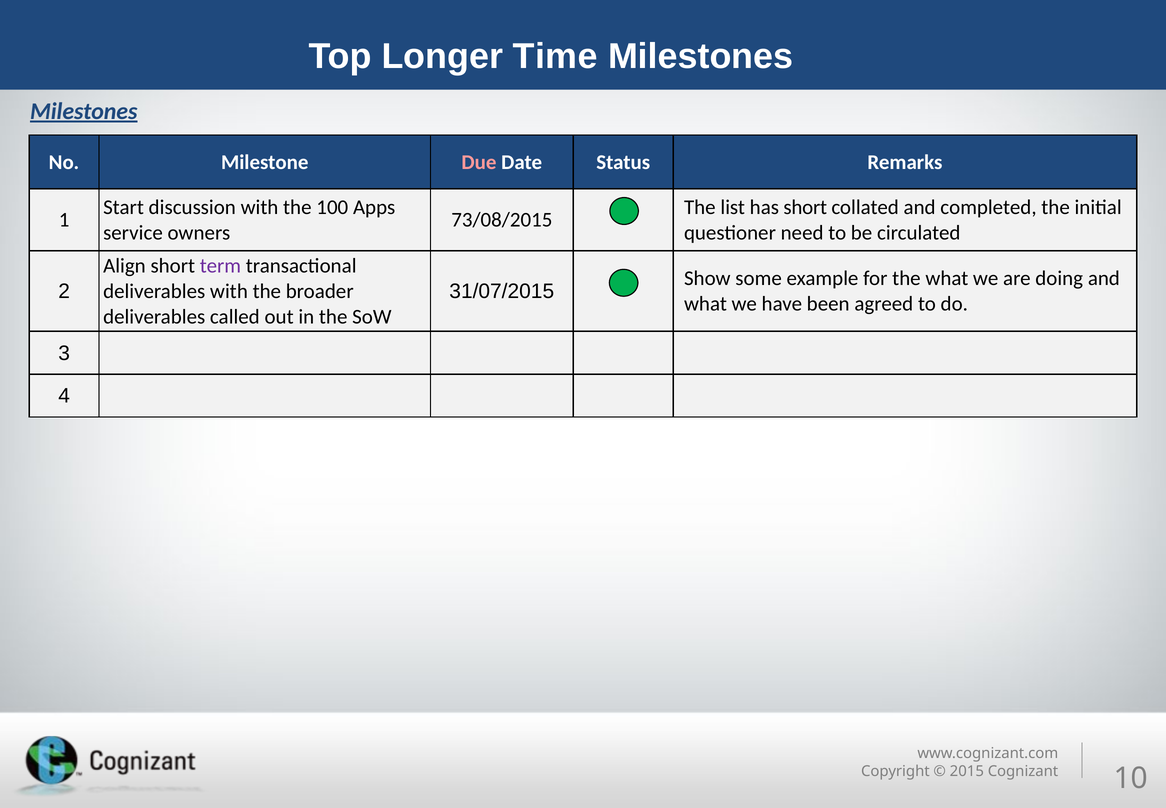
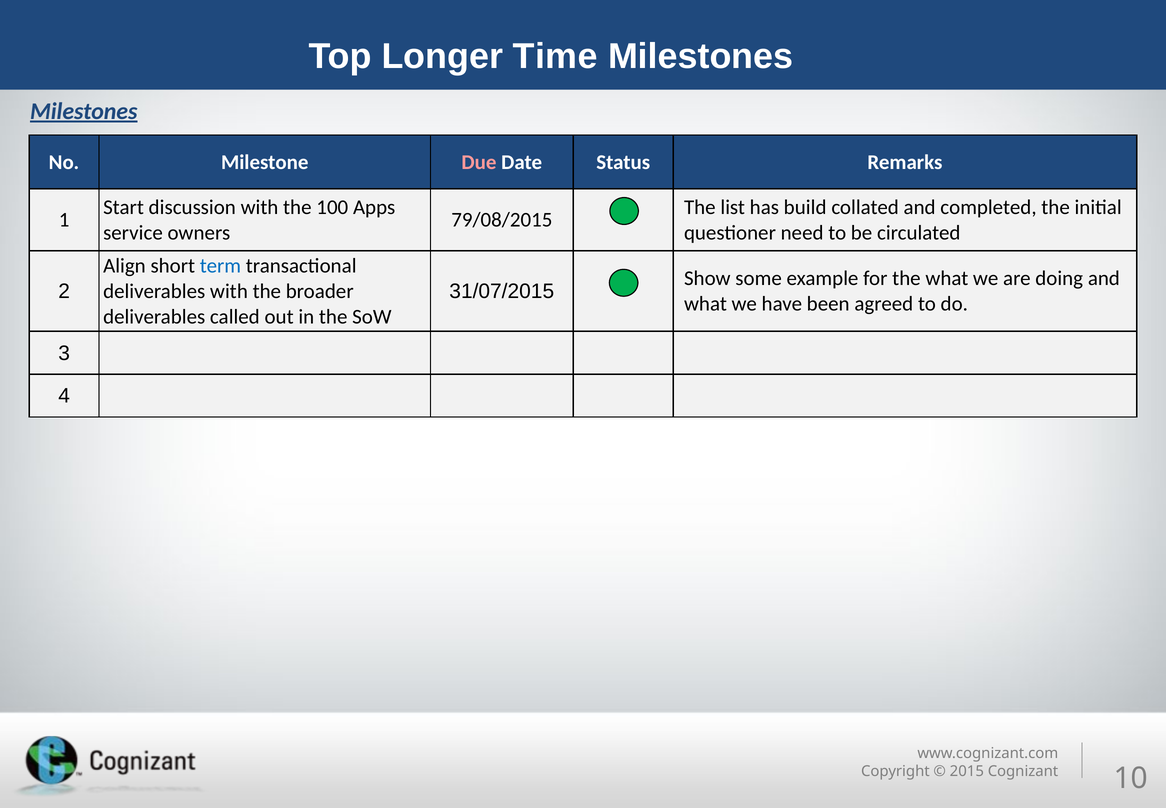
has short: short -> build (805, 207)
73/08/2015: 73/08/2015 -> 79/08/2015 (502, 220)
term colour: purple -> blue (220, 266)
